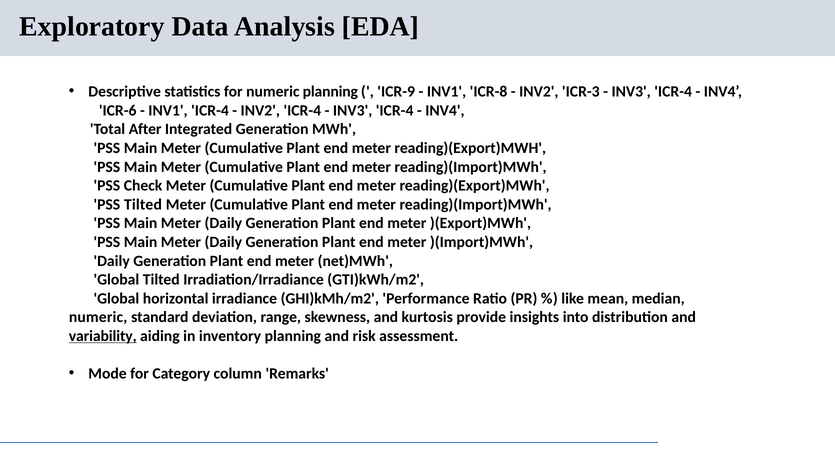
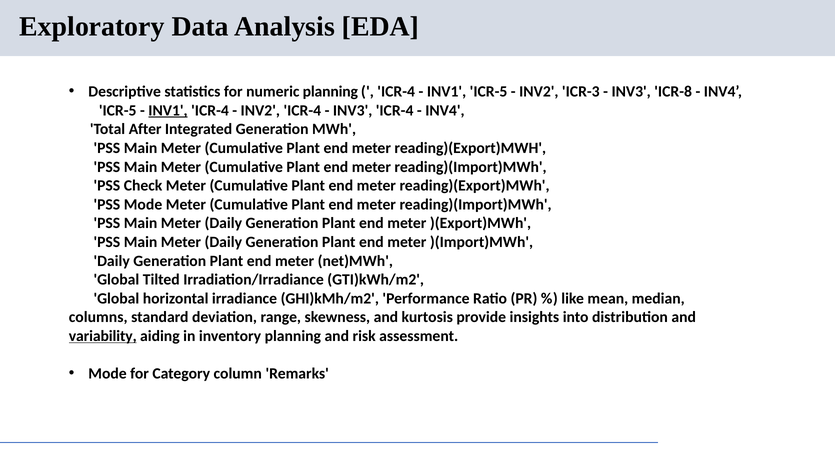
ICR-9: ICR-9 -> ICR-4 (396, 92)
INV1 ICR-8: ICR-8 -> ICR-5 (489, 92)
ICR-4: ICR-4 -> ICR-8 (673, 92)
ICR-6: ICR-6 -> ICR-5 (118, 110)
INV1 underline: none -> present (168, 110)
PSS Tilted: Tilted -> Mode (143, 204)
numeric: numeric -> columns (98, 317)
